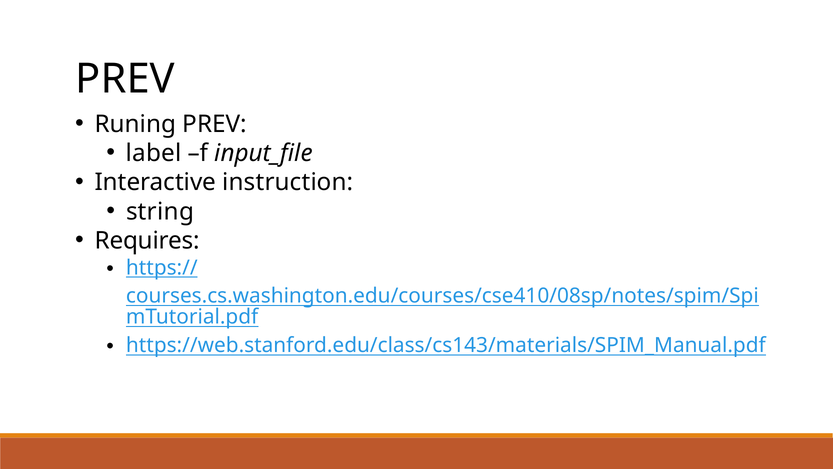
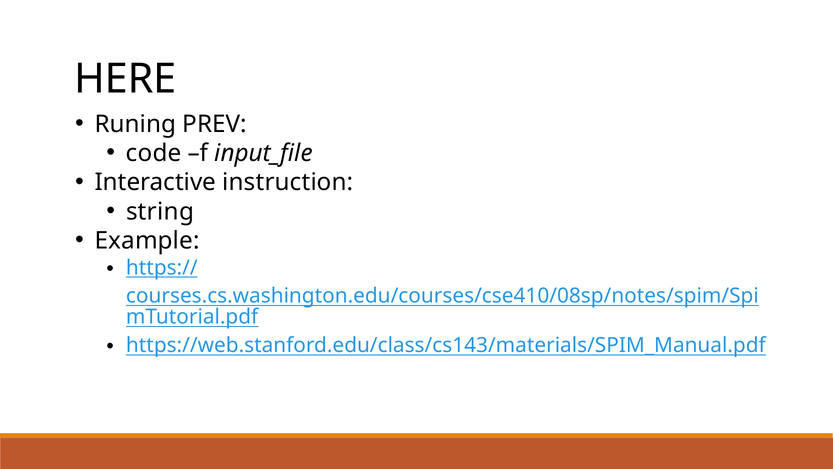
PREV: PREV -> HERE (125, 79)
label: label -> code (154, 153)
Requires: Requires -> Example (147, 241)
